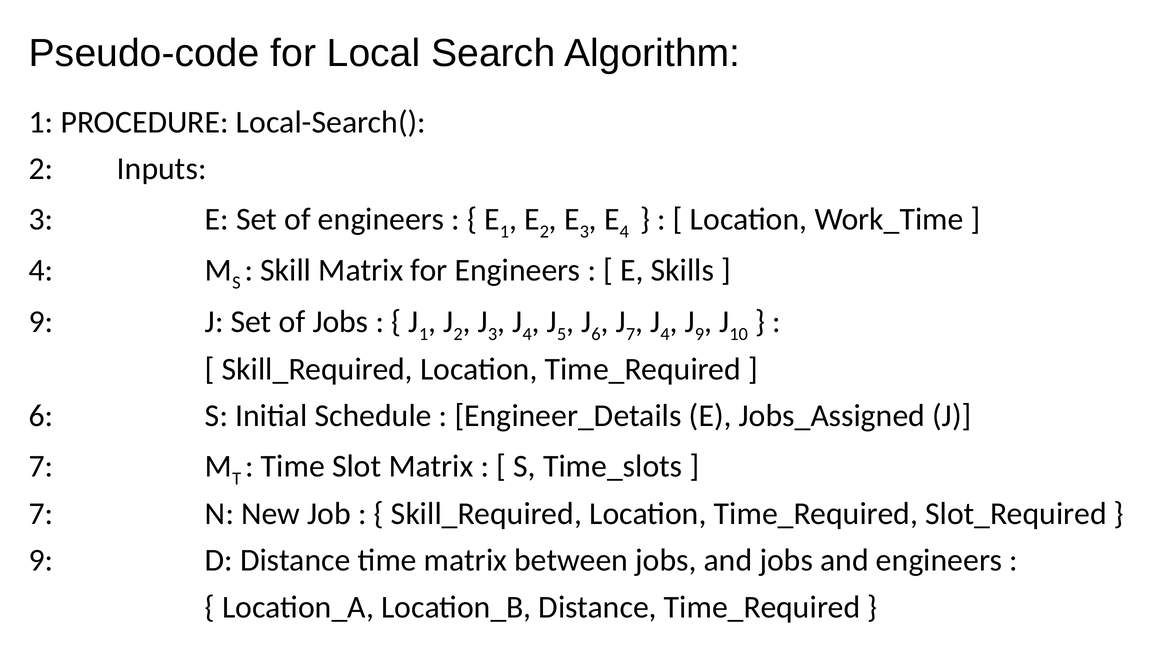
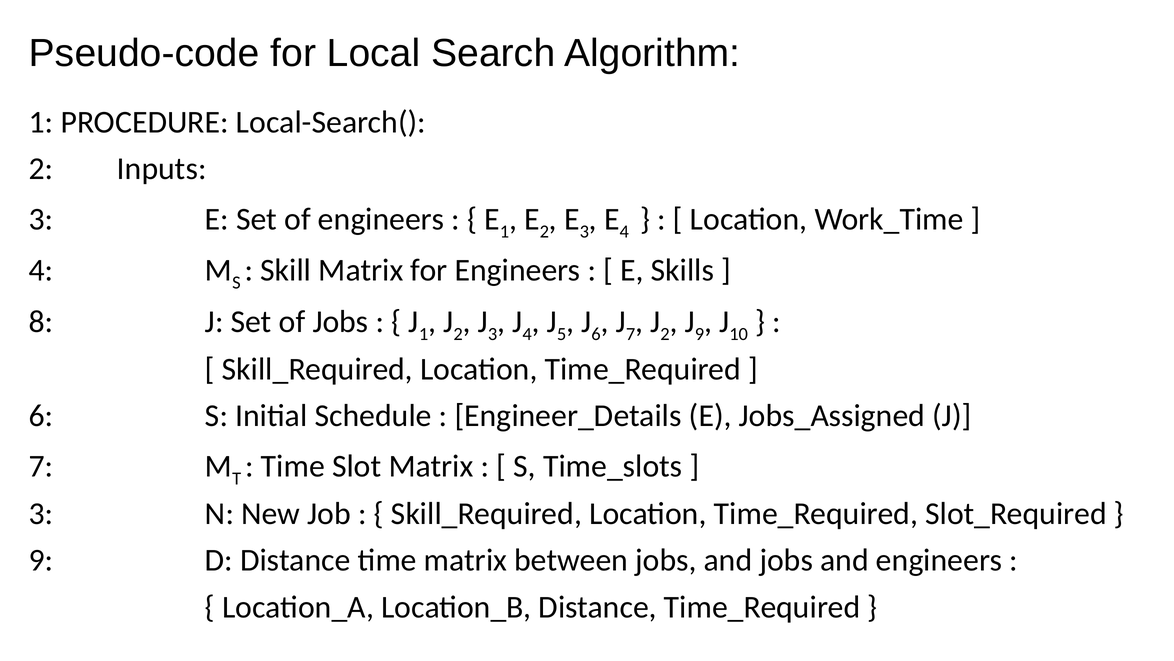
9: 9 -> 8 (41, 321)
4: 4 -> 2 (665, 334)
7: 7 -> 3 (41, 513)
